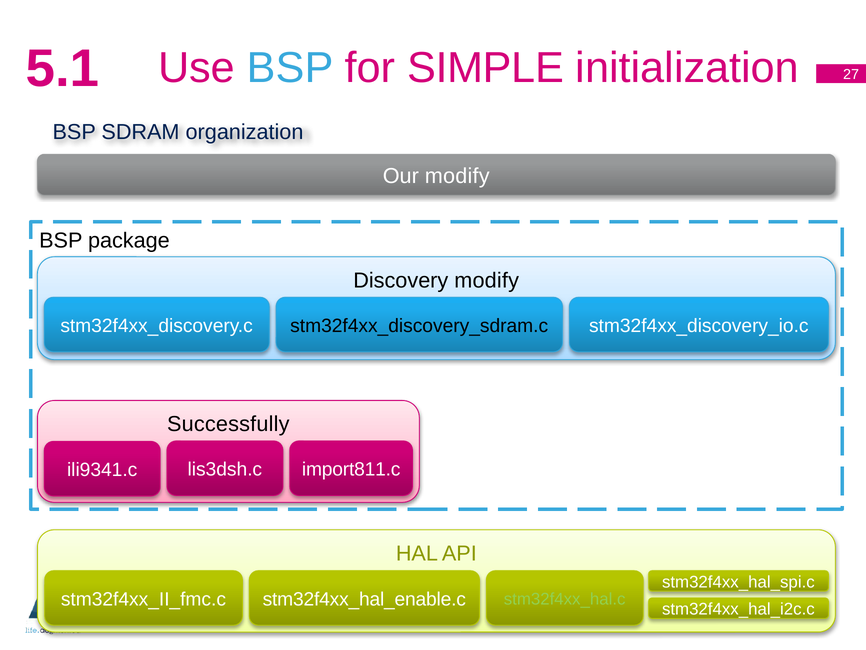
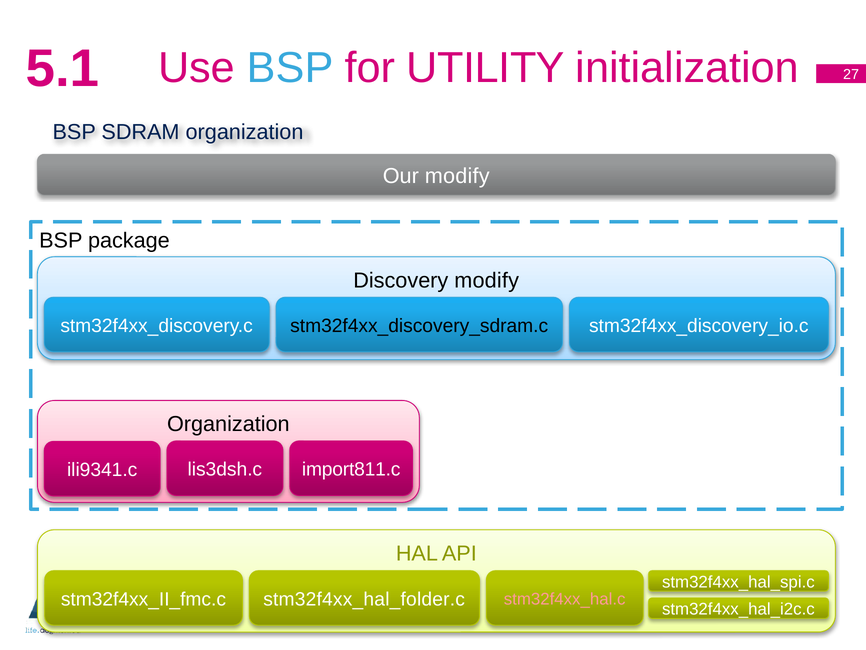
SIMPLE: SIMPLE -> UTILITY (486, 68)
Successfully: Successfully -> Organization (228, 424)
stm32f4xx_hal_enable.c: stm32f4xx_hal_enable.c -> stm32f4xx_hal_folder.c (364, 599)
stm32f4xx_hal.c colour: light green -> pink (565, 599)
